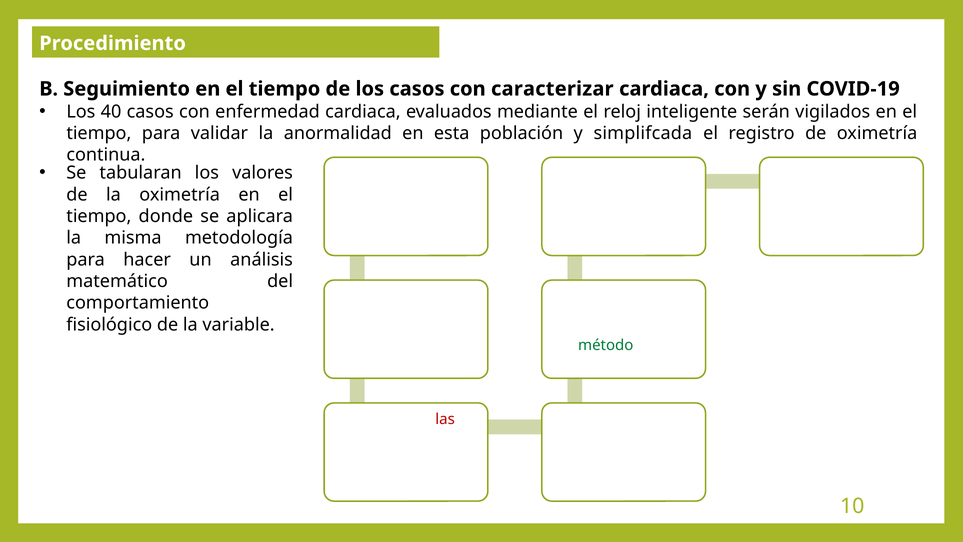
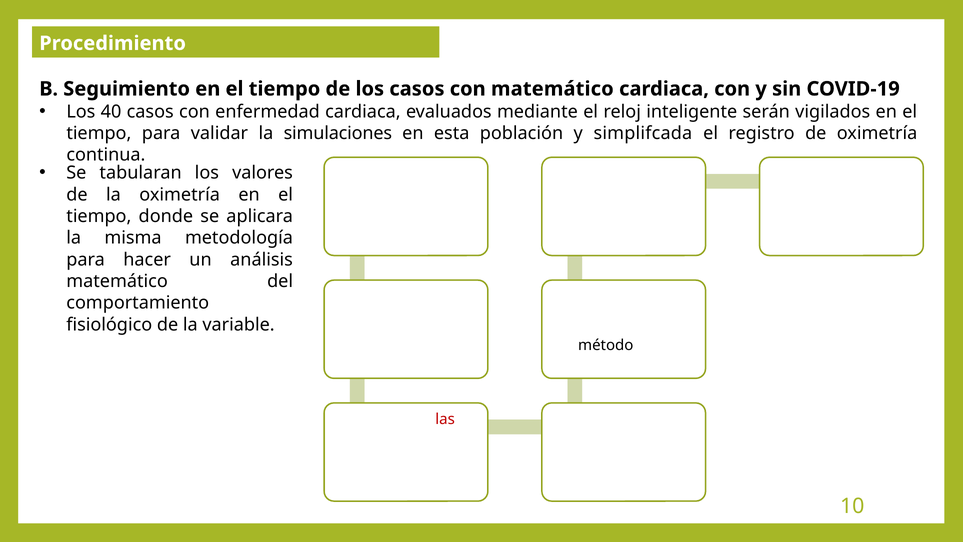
con caracterizar: caracterizar -> matemático (552, 89)
anormalidad: anormalidad -> simulaciones (338, 133)
método colour: green -> black (606, 345)
